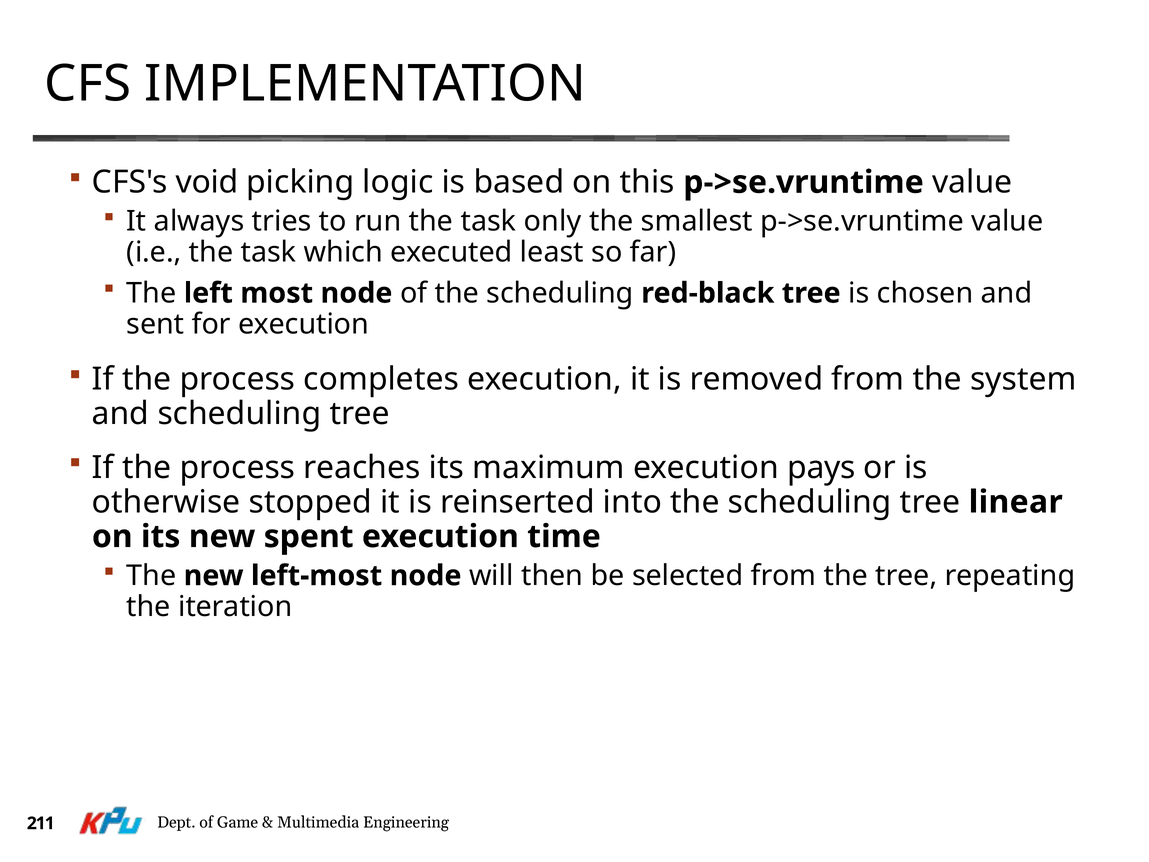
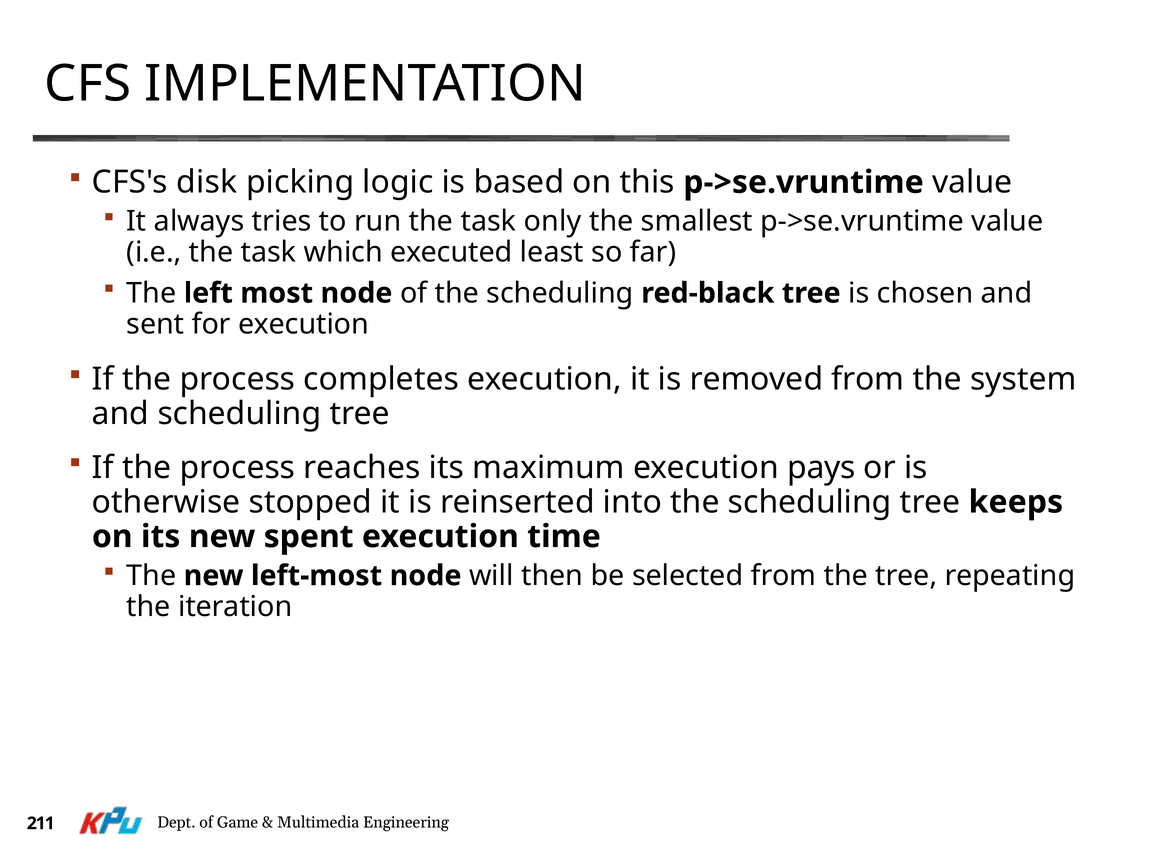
void: void -> disk (207, 182)
linear: linear -> keeps (1016, 502)
